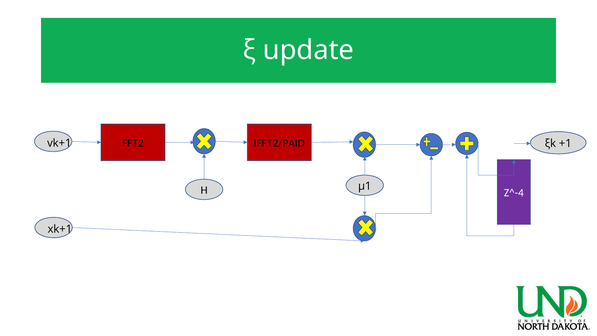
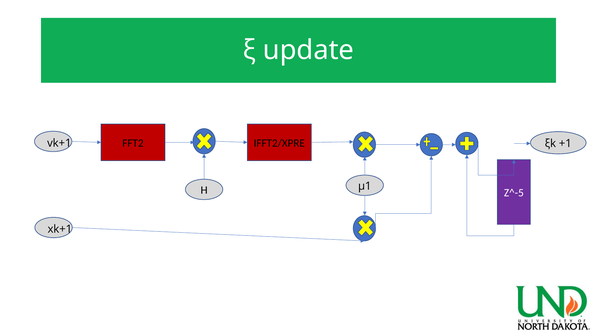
IFFT2/PAID: IFFT2/PAID -> IFFT2/XPRE (279, 143)
Z^-4: Z^-4 -> Z^-5 (514, 193)
